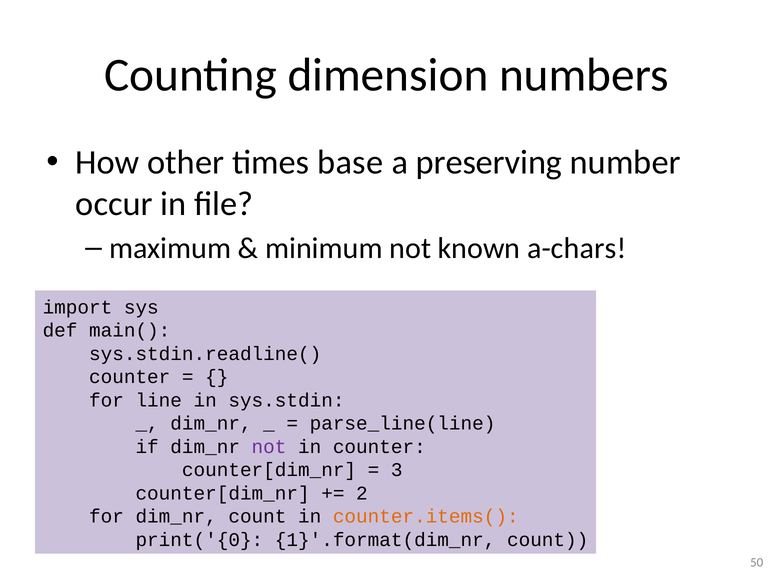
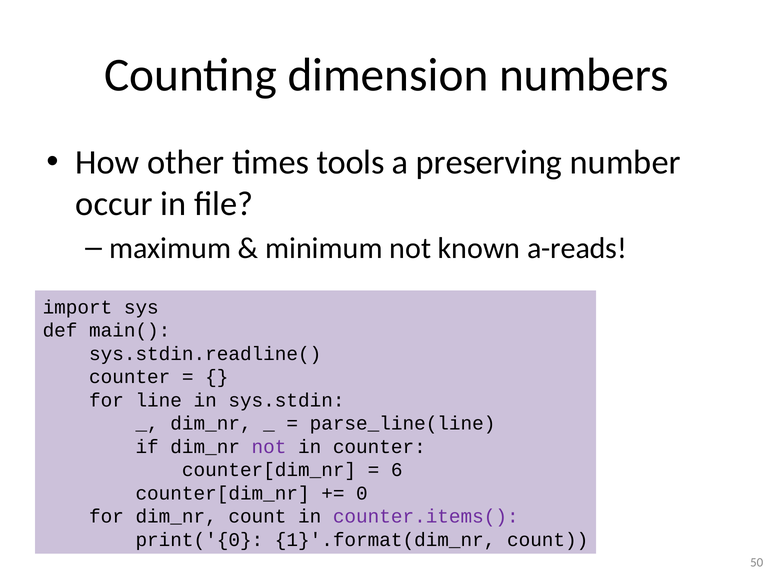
base: base -> tools (351, 162)
a-chars: a-chars -> a-reads (577, 248)
3: 3 -> 6 (397, 470)
2: 2 -> 0 (362, 493)
counter.items( colour: orange -> purple (426, 516)
